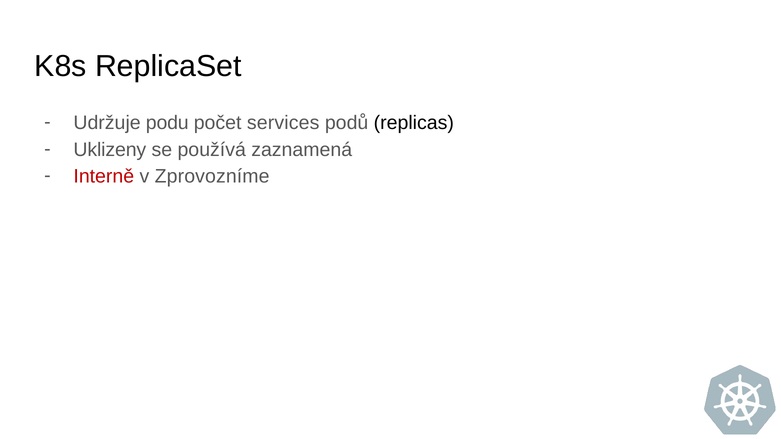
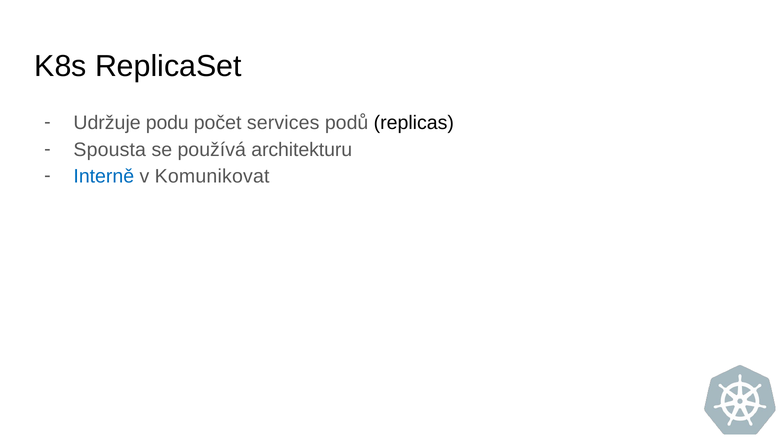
Uklizeny: Uklizeny -> Spousta (110, 150)
zaznamená: zaznamená -> architekturu (302, 150)
Interně colour: red -> blue (104, 177)
Zprovozníme: Zprovozníme -> Komunikovat (212, 177)
